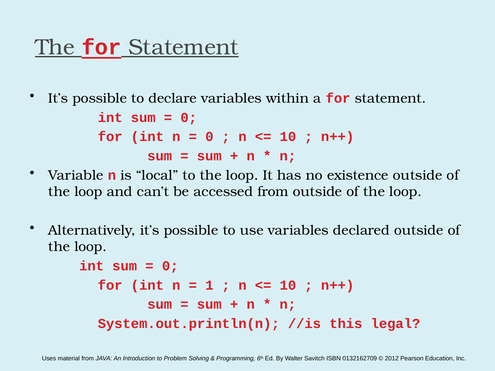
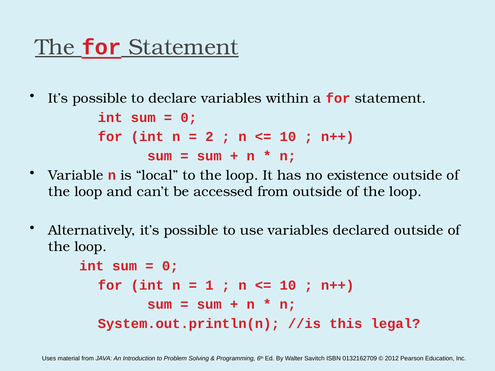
0: 0 -> 2 (209, 137)
